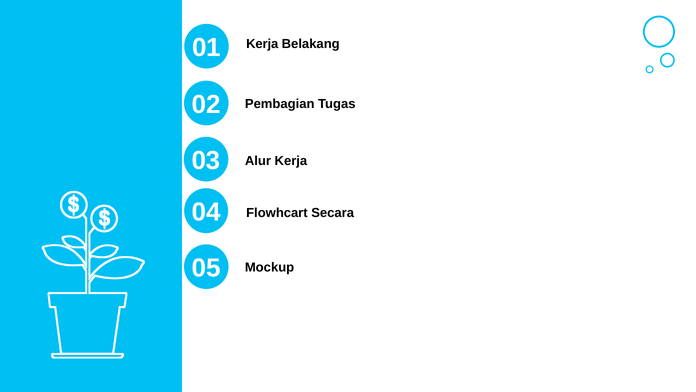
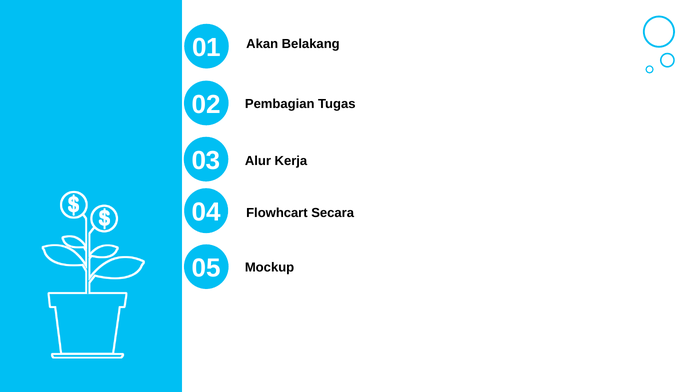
Kerja: Kerja -> Akan (262, 44)
